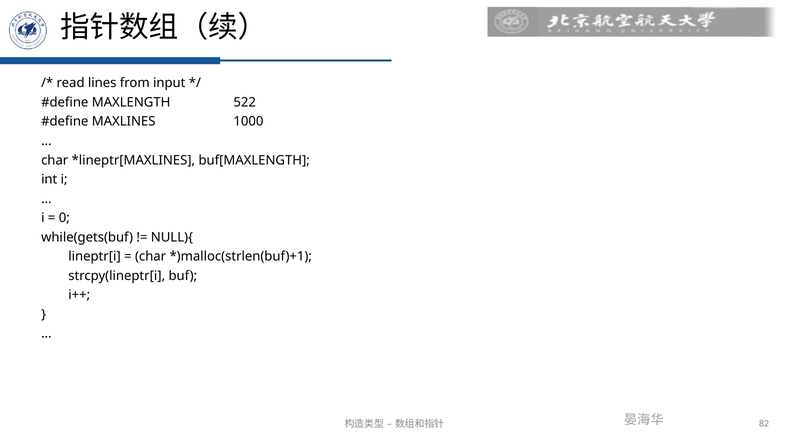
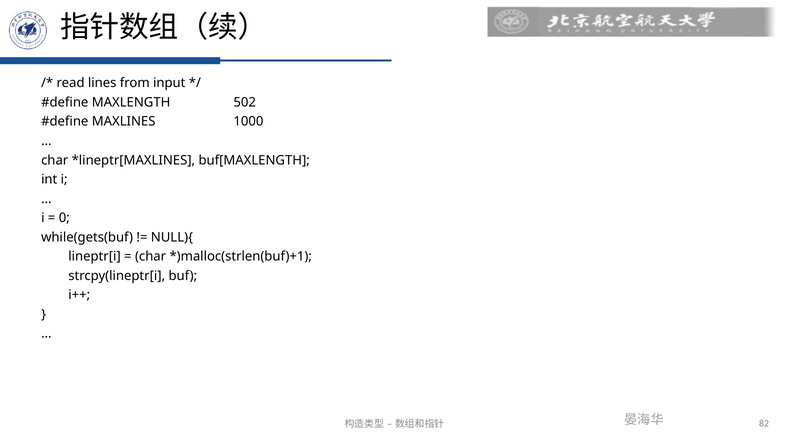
522: 522 -> 502 (245, 102)
